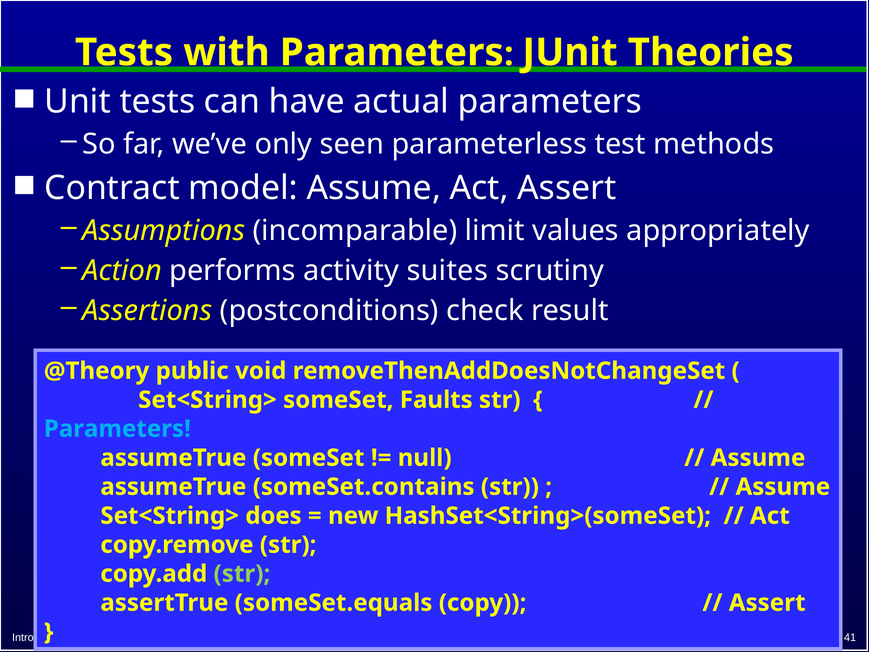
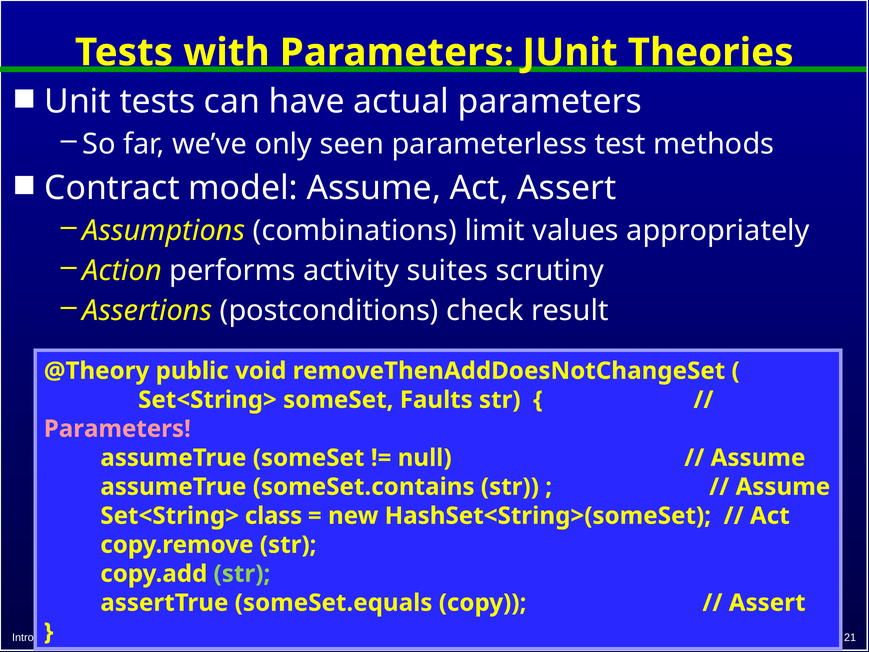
incomparable: incomparable -> combinations (355, 231)
Parameters colour: light blue -> pink (117, 429)
does: does -> class (274, 516)
41: 41 -> 21 (850, 637)
